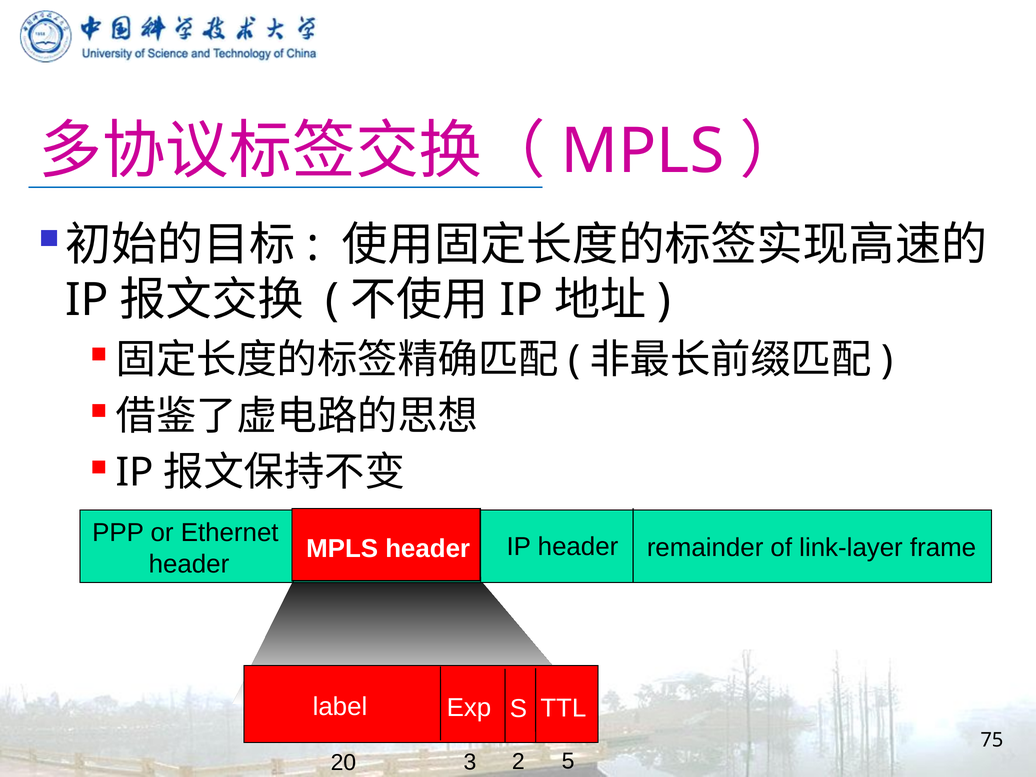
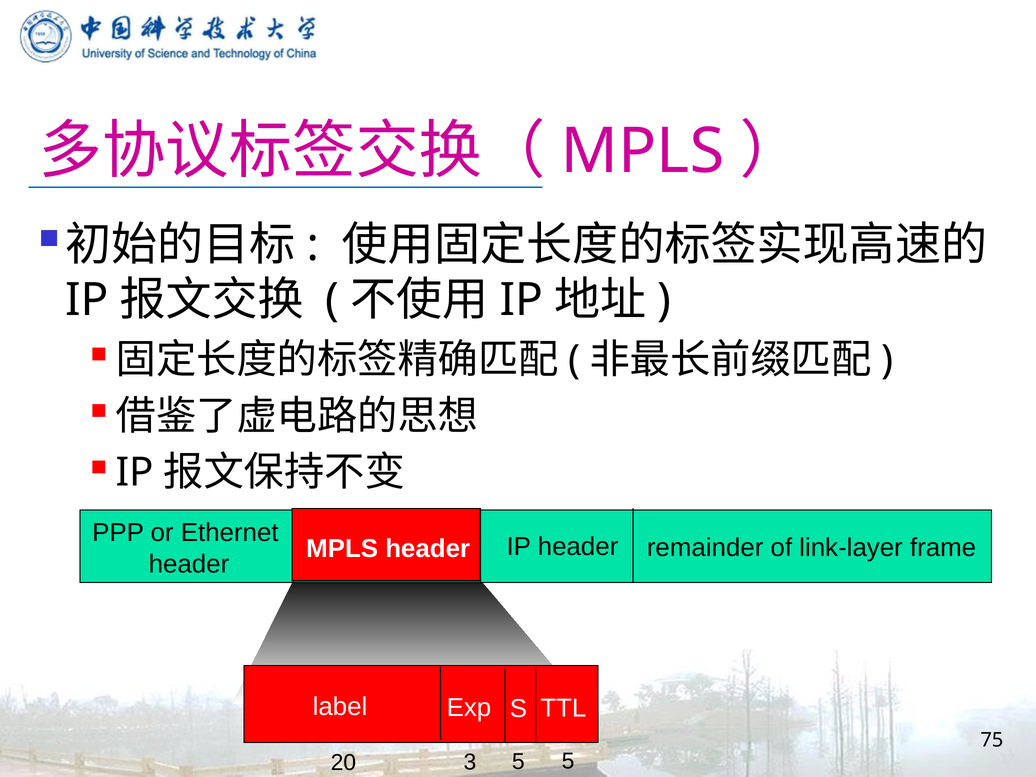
3 2: 2 -> 5 (518, 762)
